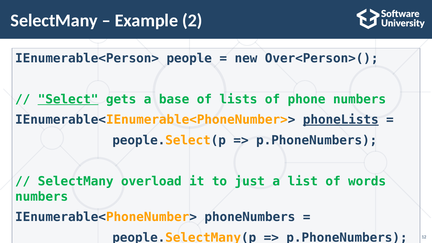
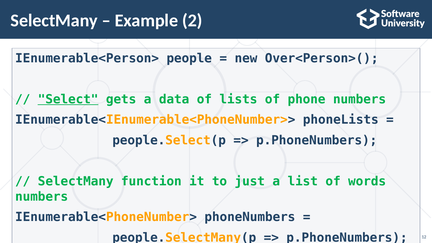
base: base -> data (174, 99)
phoneLists underline: present -> none (341, 120)
overload: overload -> function (151, 181)
